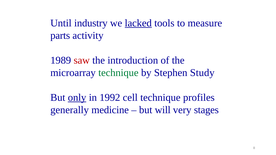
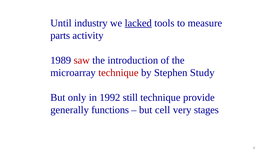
technique colour: green -> red (118, 73)
only underline: present -> none (77, 98)
cell: cell -> still (130, 98)
profiles: profiles -> provide (199, 98)
medicine: medicine -> functions (110, 110)
will: will -> cell (163, 110)
